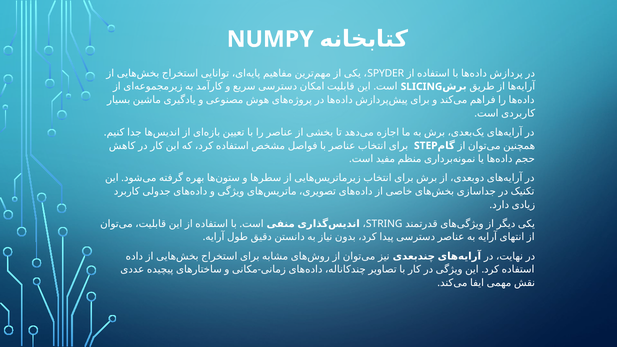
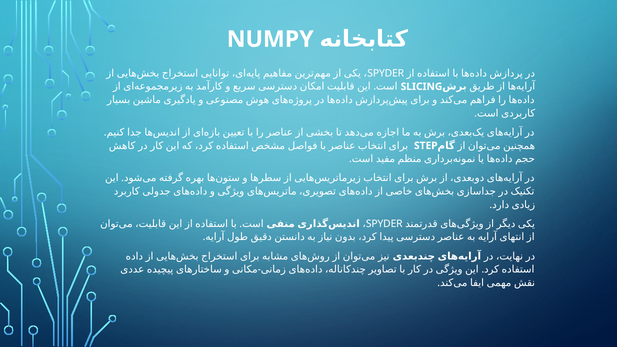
STRING: STRING -> SPYDER (384, 224)
